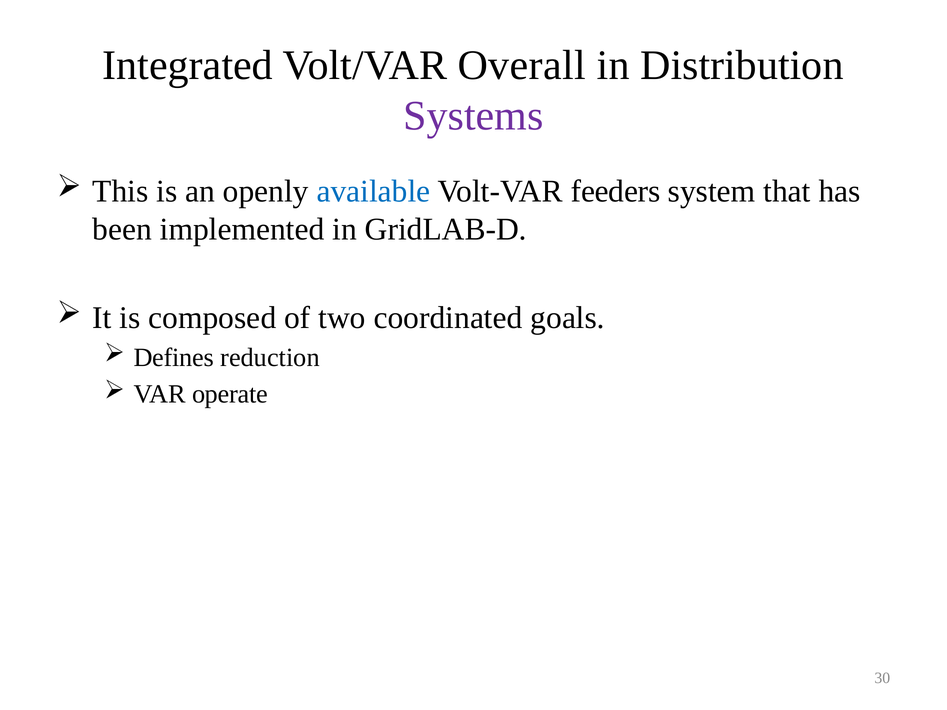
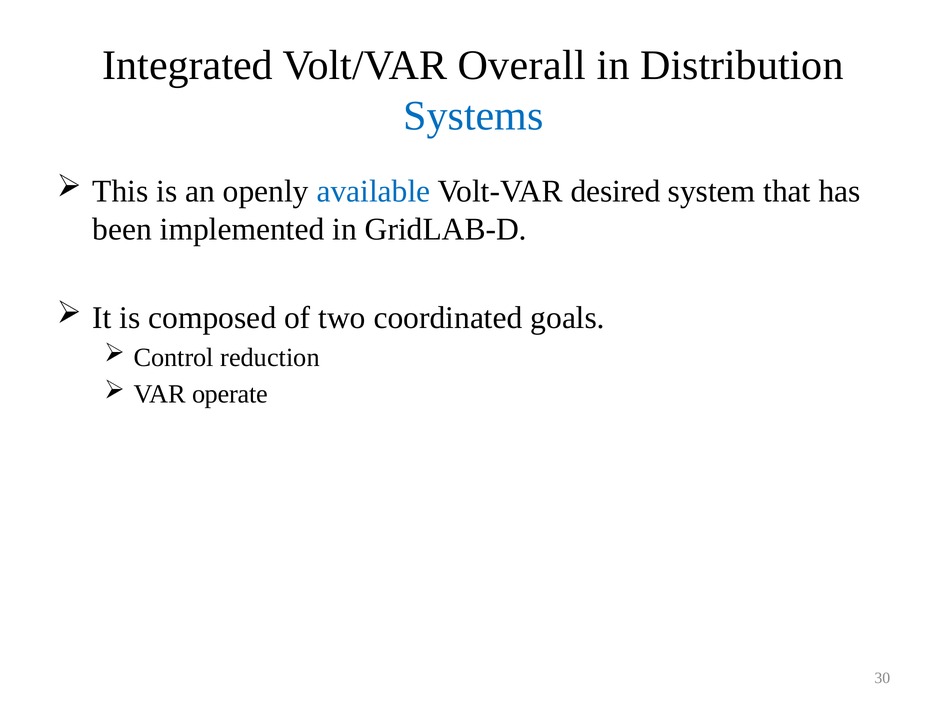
Systems colour: purple -> blue (473, 116)
feeders: feeders -> desired (616, 192)
Defines: Defines -> Control (174, 358)
